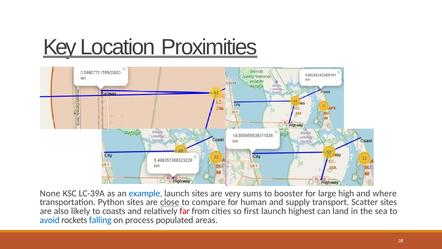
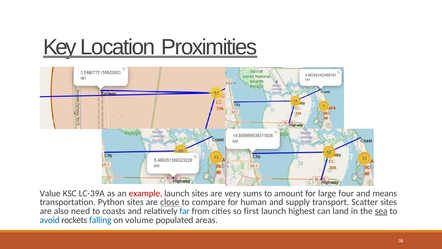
None: None -> Value (50, 193)
example colour: blue -> red (146, 193)
booster: booster -> amount (289, 193)
high: high -> four (346, 193)
where: where -> means (385, 193)
likely: likely -> need (81, 211)
far colour: red -> blue (185, 211)
sea underline: none -> present (381, 211)
process: process -> volume (139, 220)
